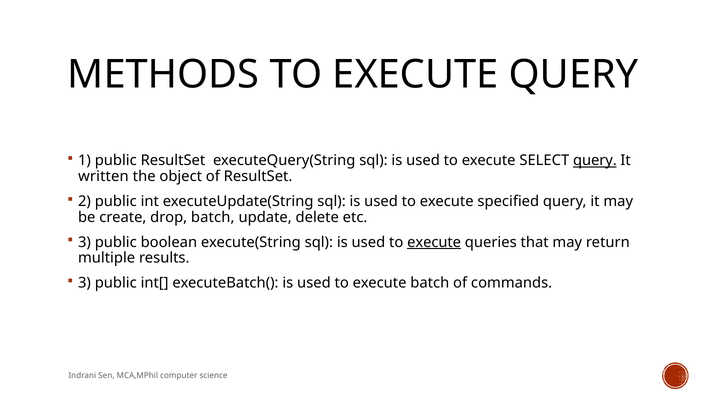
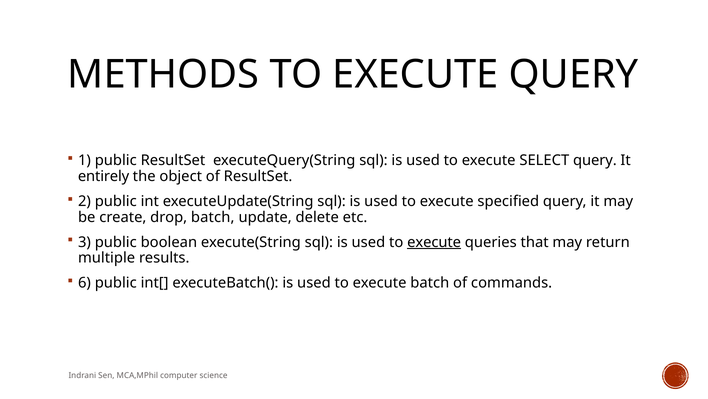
query underline: present -> none (595, 160)
written: written -> entirely (104, 176)
3: 3 -> 6 (84, 282)
